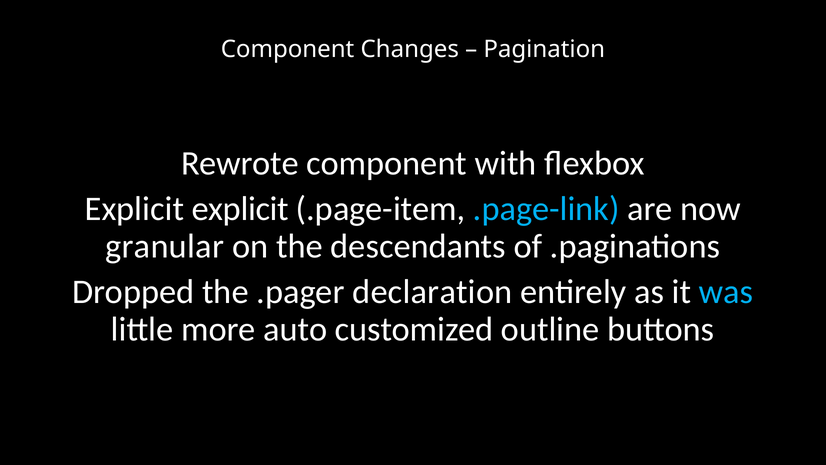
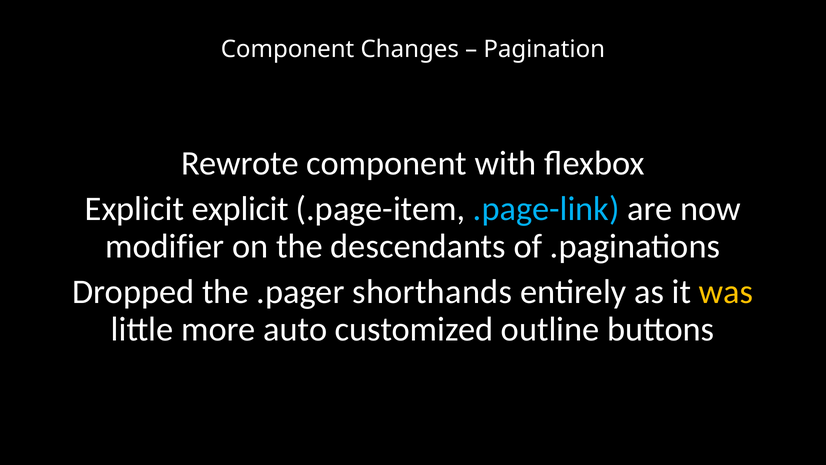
granular: granular -> modifier (165, 246)
declaration: declaration -> shorthands (432, 292)
was colour: light blue -> yellow (726, 292)
